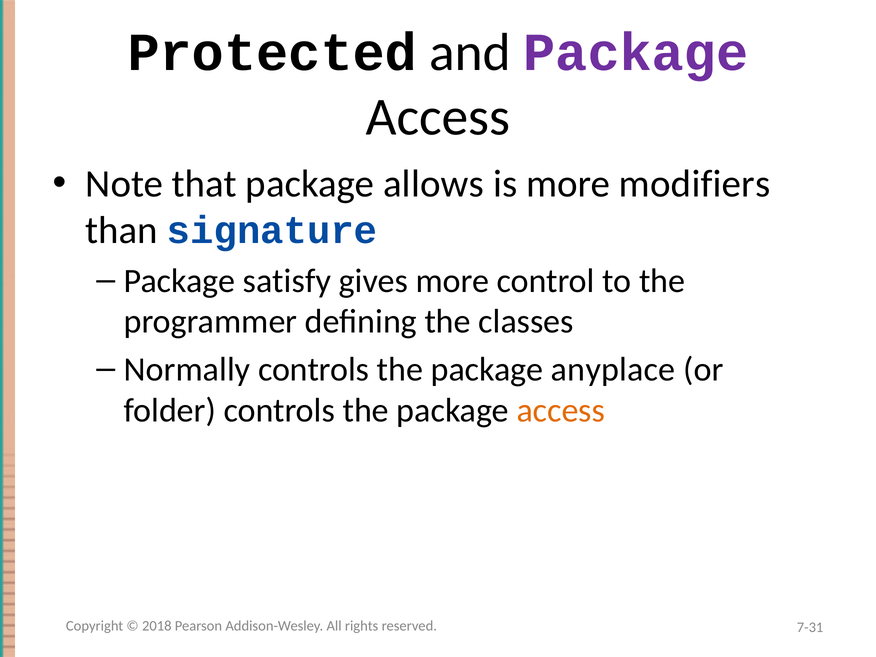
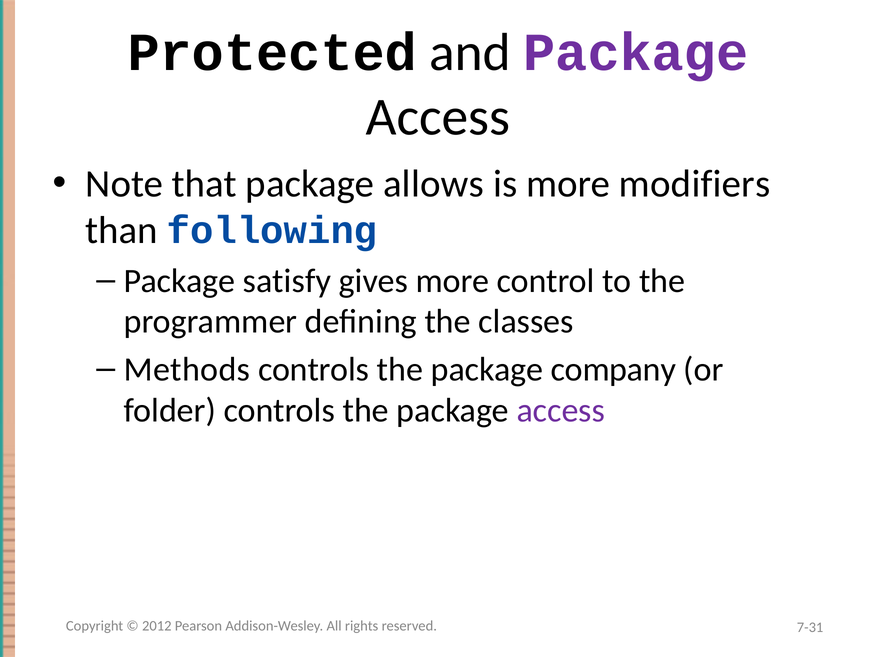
signature: signature -> following (272, 230)
Normally: Normally -> Methods (187, 369)
anyplace: anyplace -> company (613, 369)
access colour: orange -> purple (561, 410)
2018: 2018 -> 2012 (157, 626)
